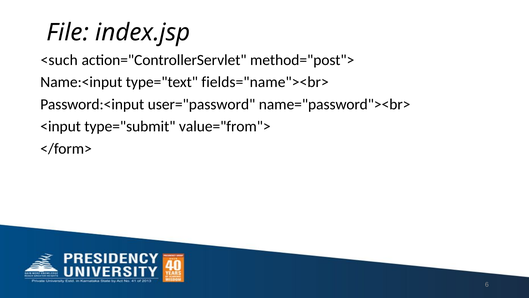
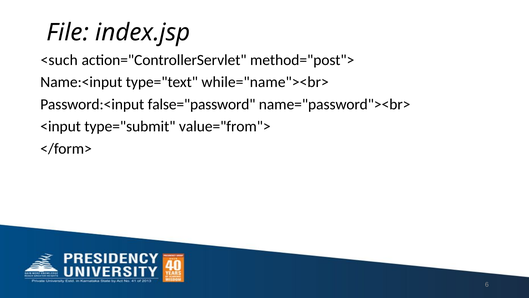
fields="name"><br>: fields="name"><br> -> while="name"><br> (265, 82)
user="password: user="password -> false="password (202, 104)
